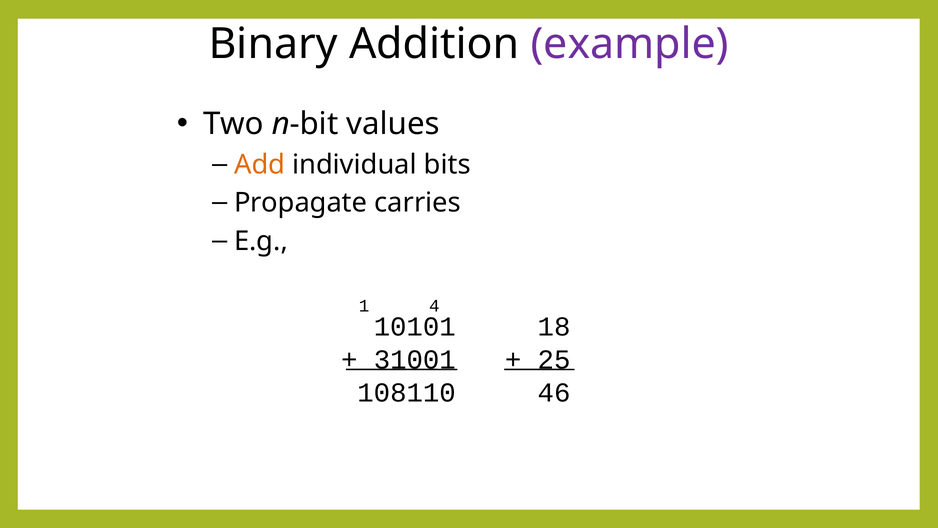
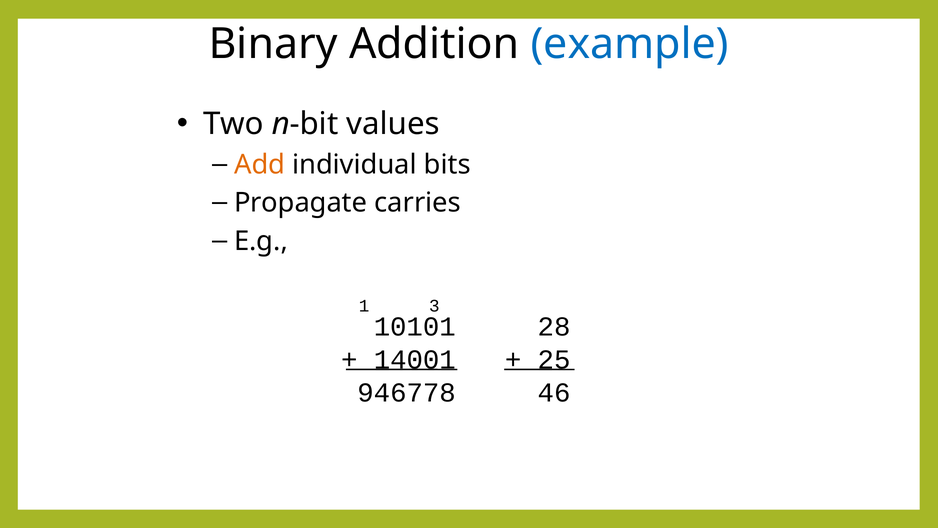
example colour: purple -> blue (630, 44)
4: 4 -> 3 (434, 306)
18: 18 -> 28 (554, 326)
31001: 31001 -> 14001 (415, 359)
108110: 108110 -> 946778 (407, 392)
